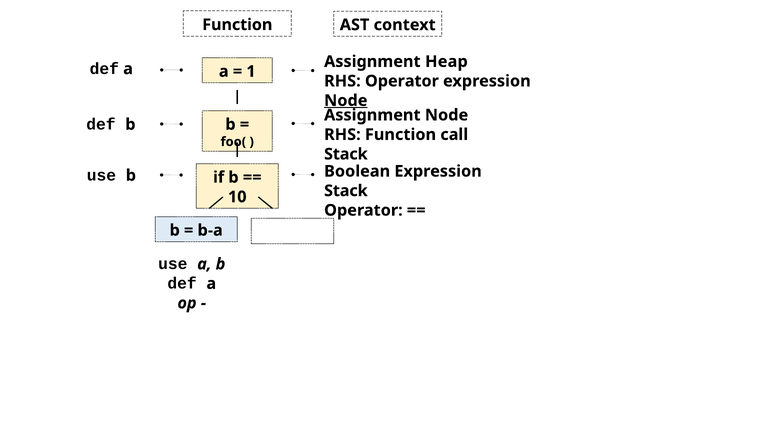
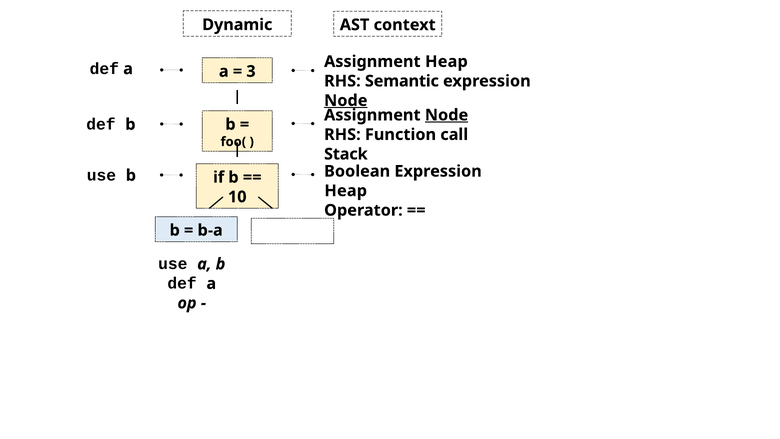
Function: Function -> Dynamic (237, 25)
1: 1 -> 3 (251, 71)
RHS Operator: Operator -> Semantic (402, 81)
Node underline: none -> present (447, 115)
Stack: Stack -> Heap (346, 191)
